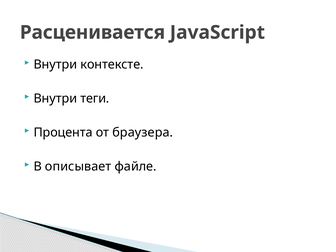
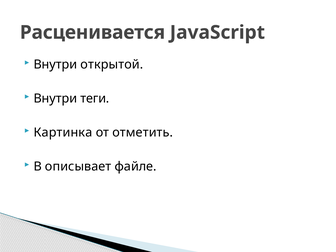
контексте: контексте -> открытой (112, 65)
Процента: Процента -> Картинка (63, 133)
браузера: браузера -> отметить (143, 133)
